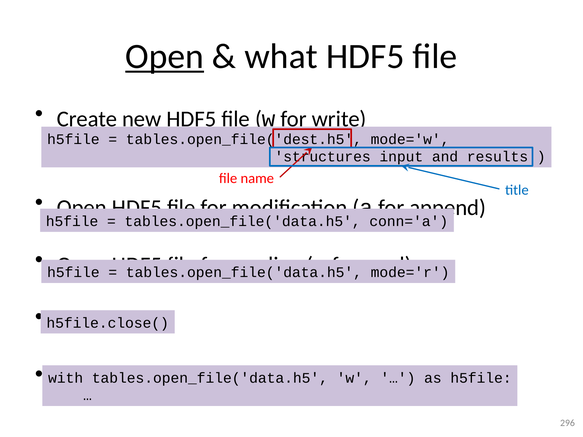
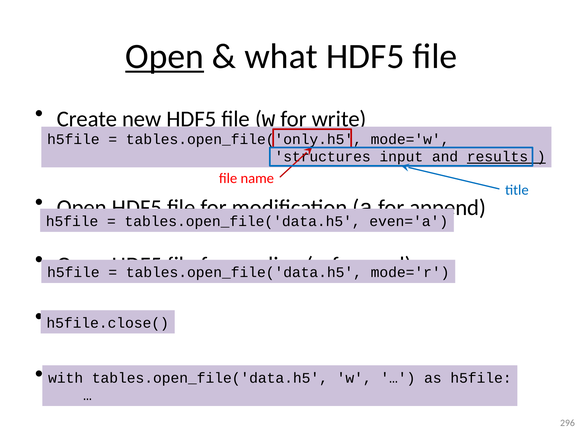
tables.open_file('dest.h5: tables.open_file('dest.h5 -> tables.open_file('only.h5 (244, 139)
results underline: none -> present (506, 157)
conn='a: conn='a -> even='a (409, 221)
